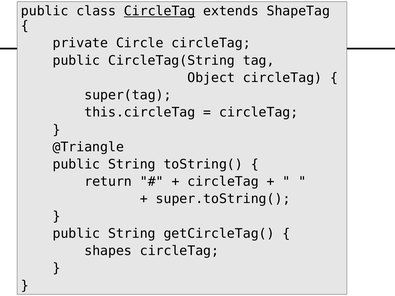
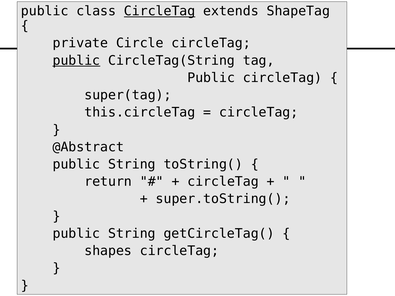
public underline: none -> present (76, 60)
Object: Object -> Public (211, 78)
@Triangle: @Triangle -> @Abstract (88, 147)
